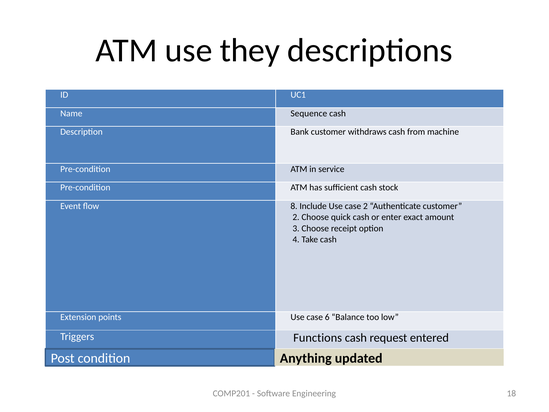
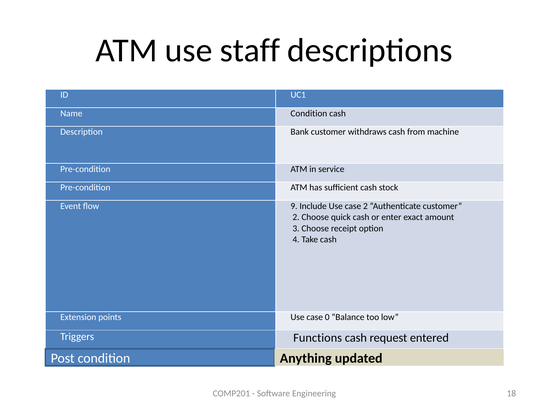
they: they -> staff (250, 51)
Name Sequence: Sequence -> Condition (309, 113)
8: 8 -> 9 (294, 206)
6: 6 -> 0 (327, 317)
